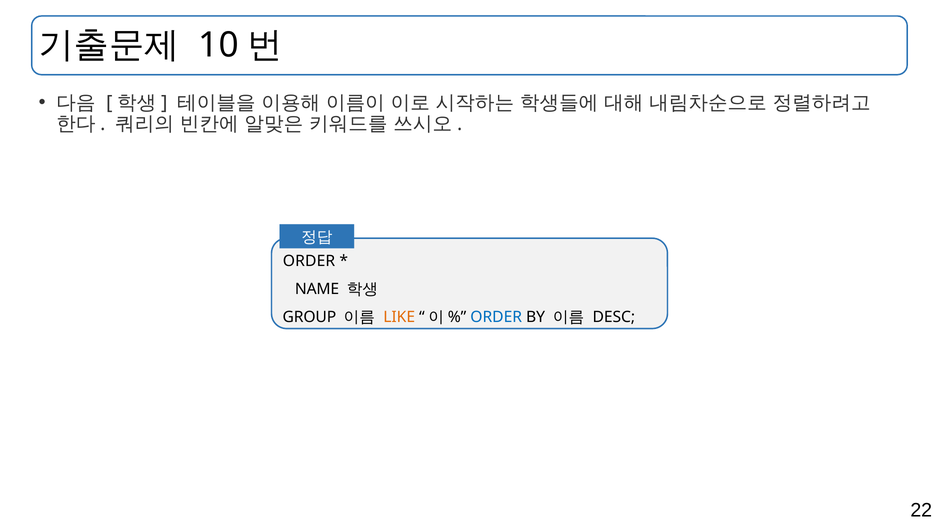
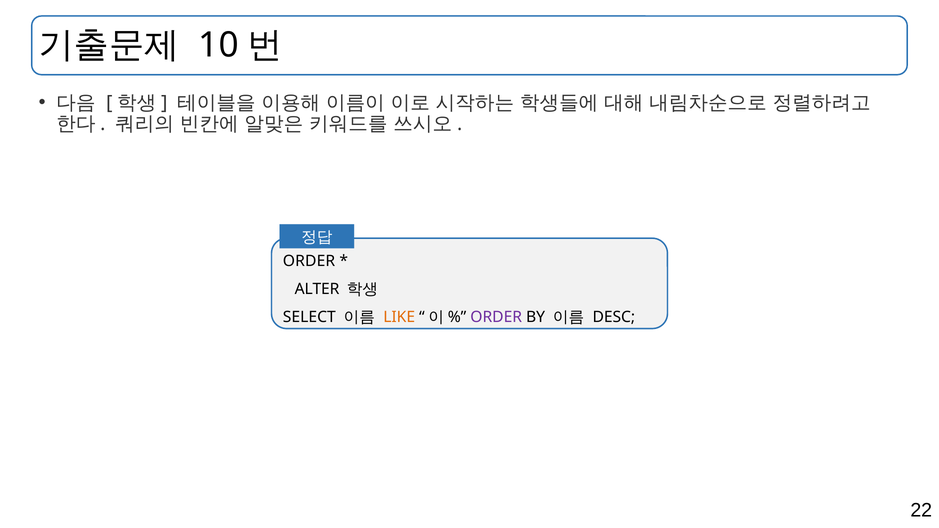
NAME: NAME -> ALTER (317, 289)
GROUP: GROUP -> SELECT (309, 317)
ORDER colour: blue -> purple (496, 317)
